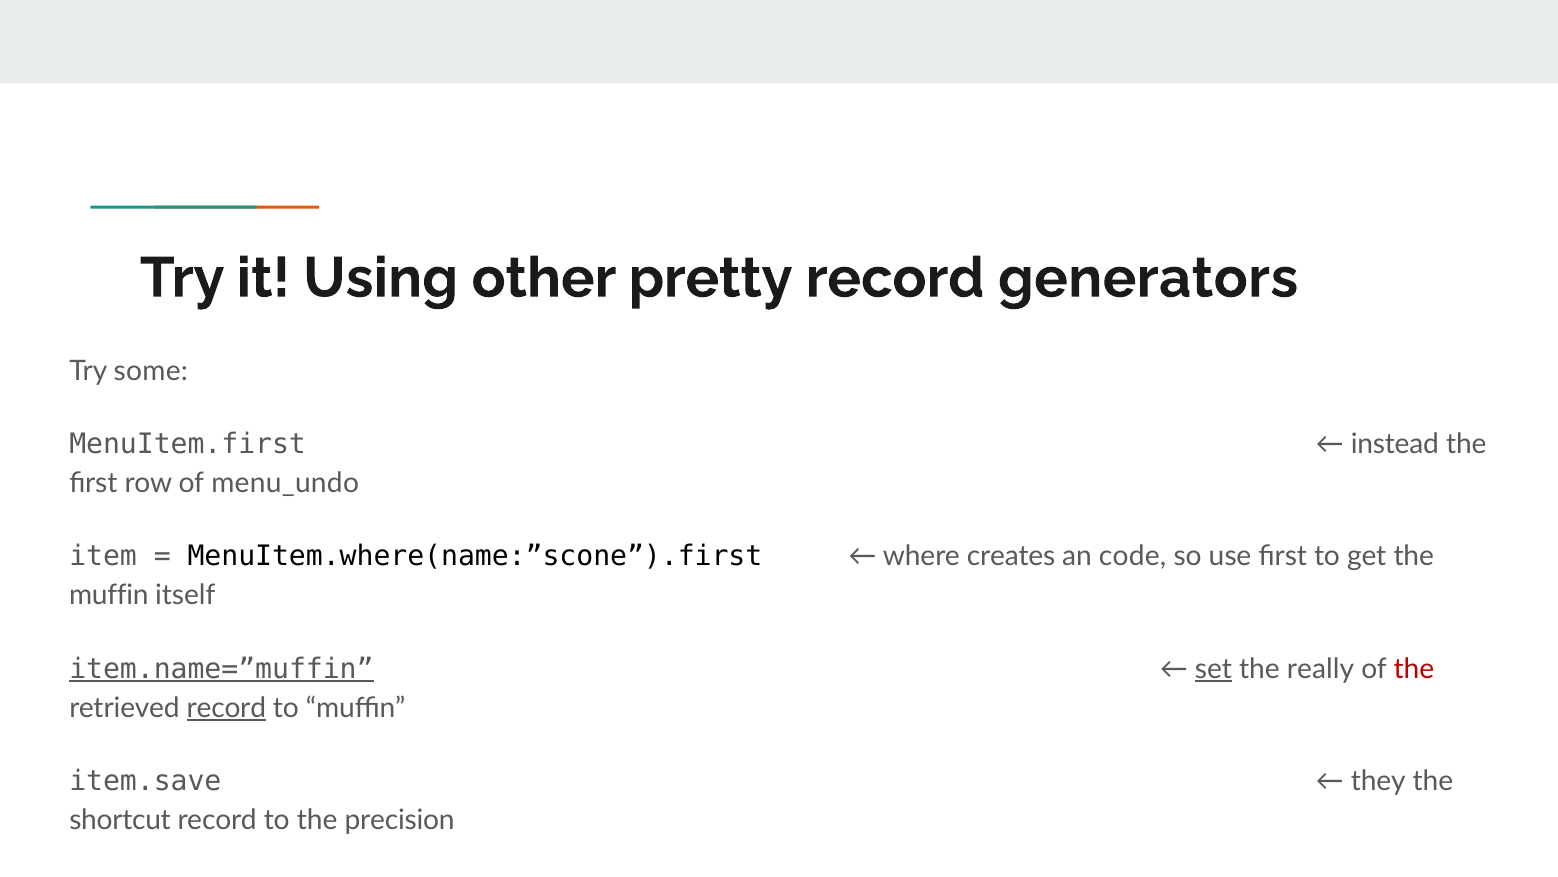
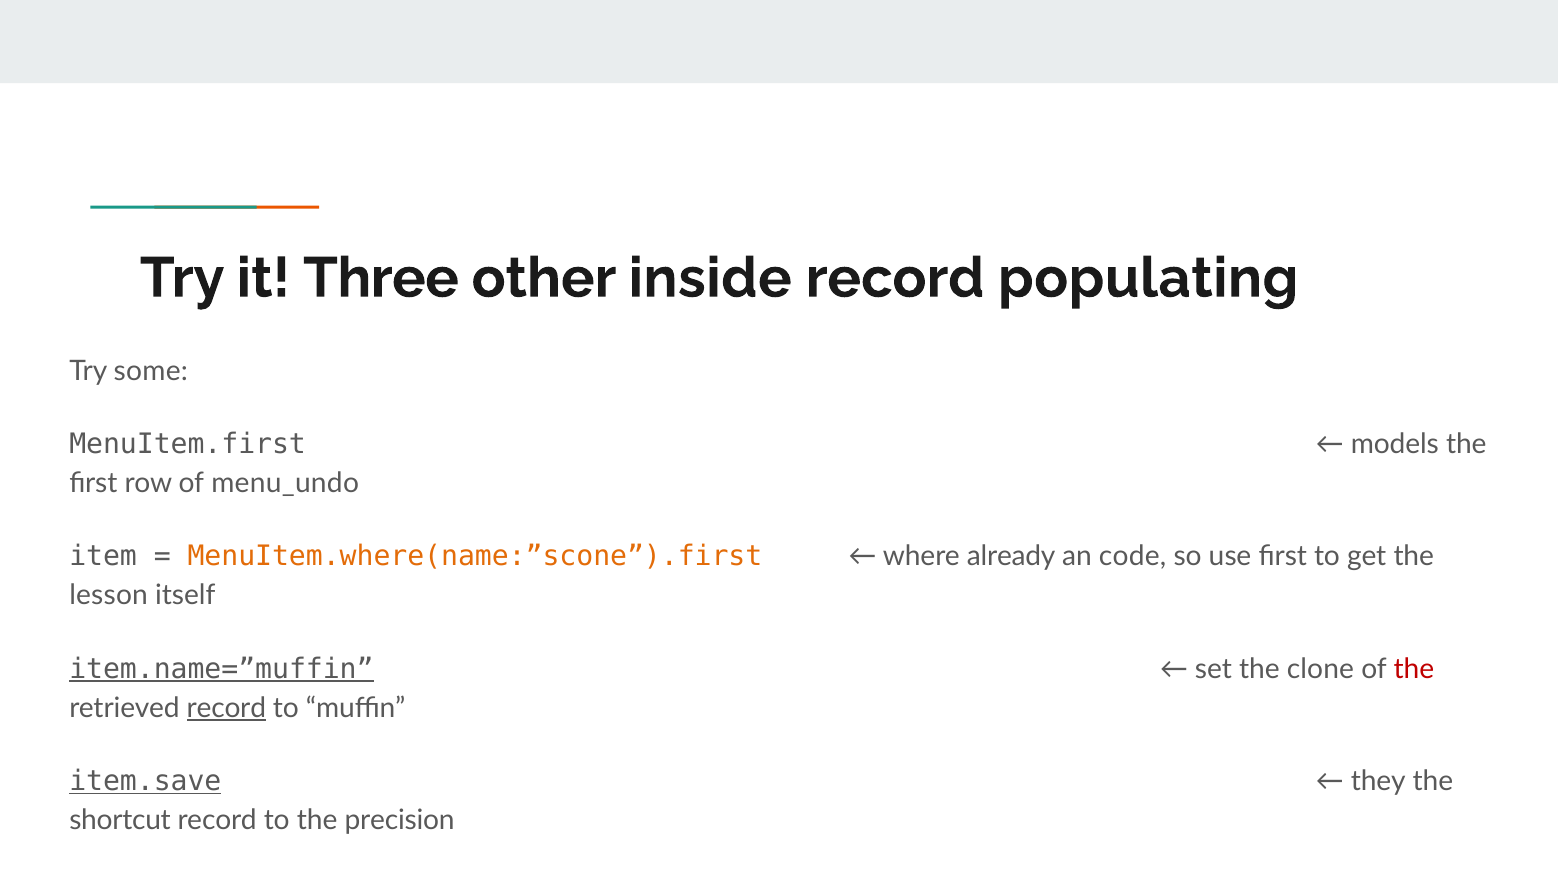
Using: Using -> Three (381, 278)
pretty: pretty -> inside (710, 278)
generators: generators -> populating (1148, 278)
instead: instead -> models (1395, 444)
MenuItem.where(name:”scone”).first colour: black -> orange (475, 556)
creates: creates -> already (1011, 556)
muffin: muffin -> lesson (109, 595)
set underline: present -> none (1214, 669)
really: really -> clone (1320, 669)
item.save underline: none -> present (145, 781)
